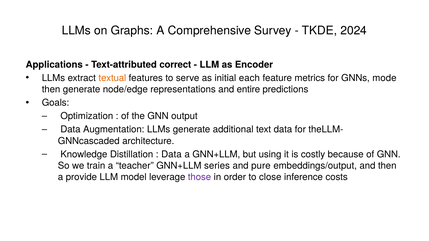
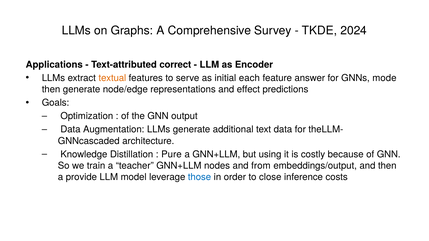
metrics: metrics -> answer (310, 78)
entire: entire -> effect (248, 90)
Data: Data -> Pure (171, 154)
series: series -> nodes (217, 166)
pure: pure -> from (261, 166)
those colour: purple -> blue (199, 177)
